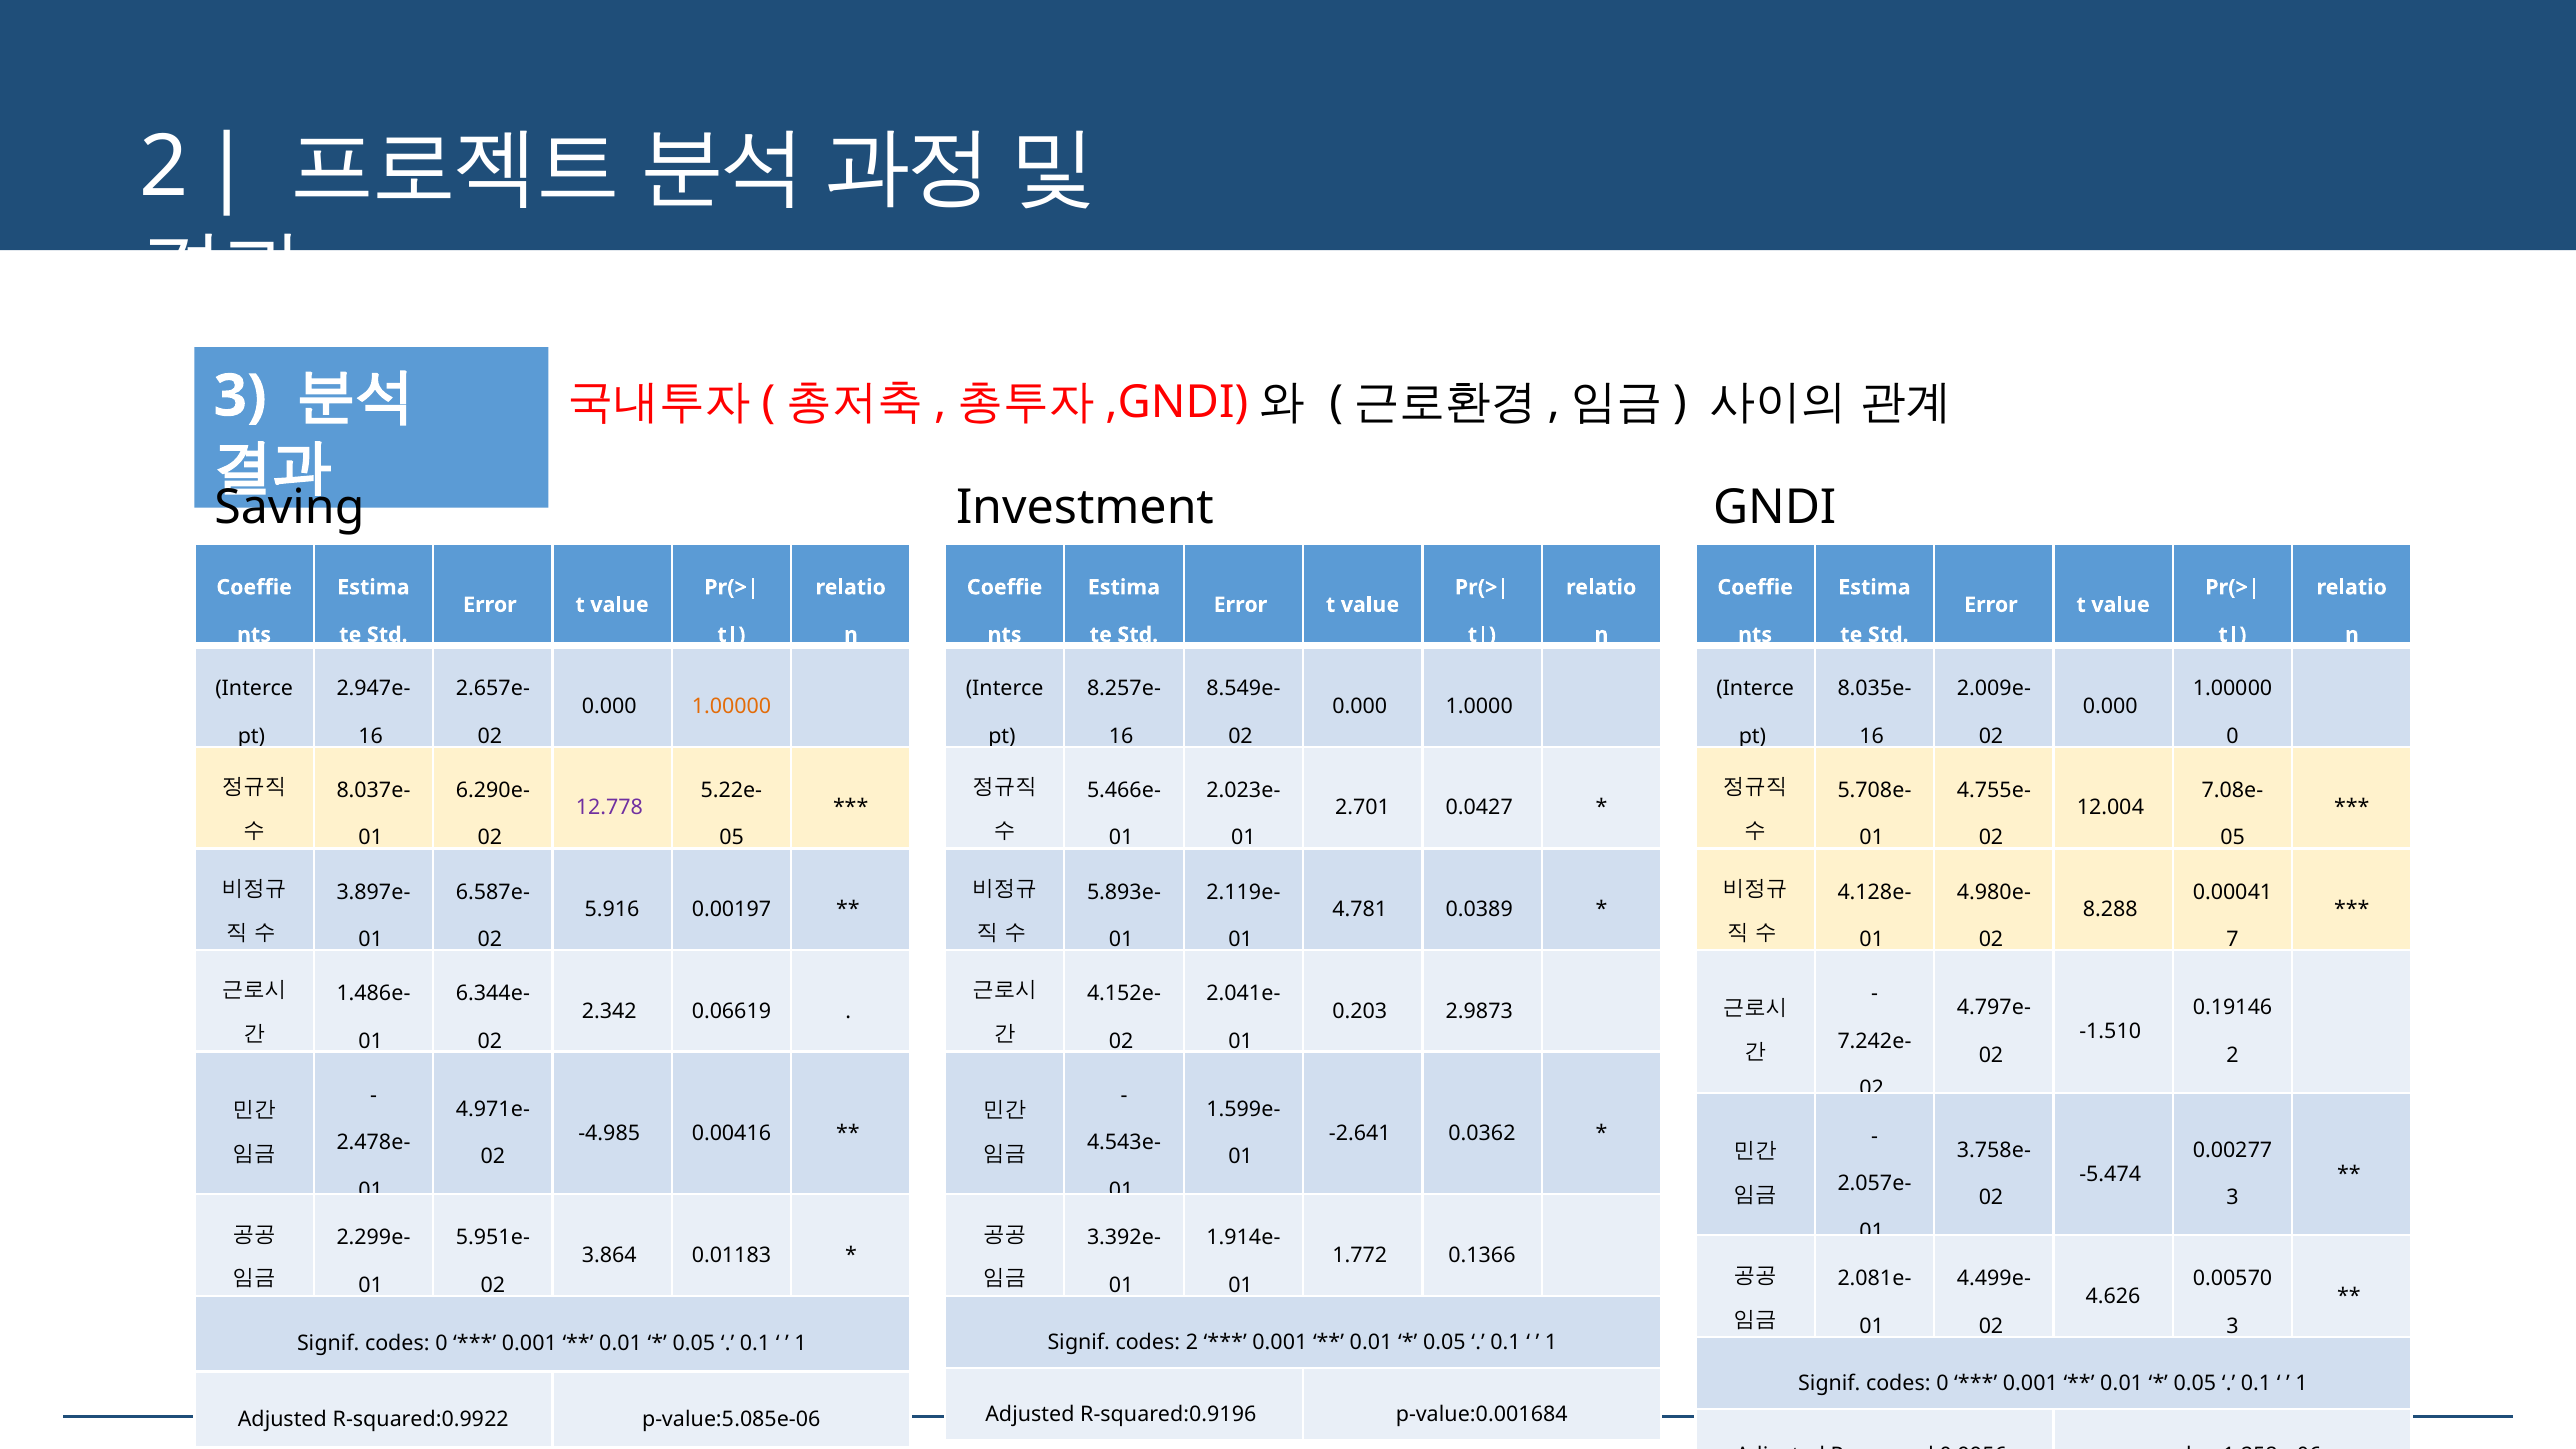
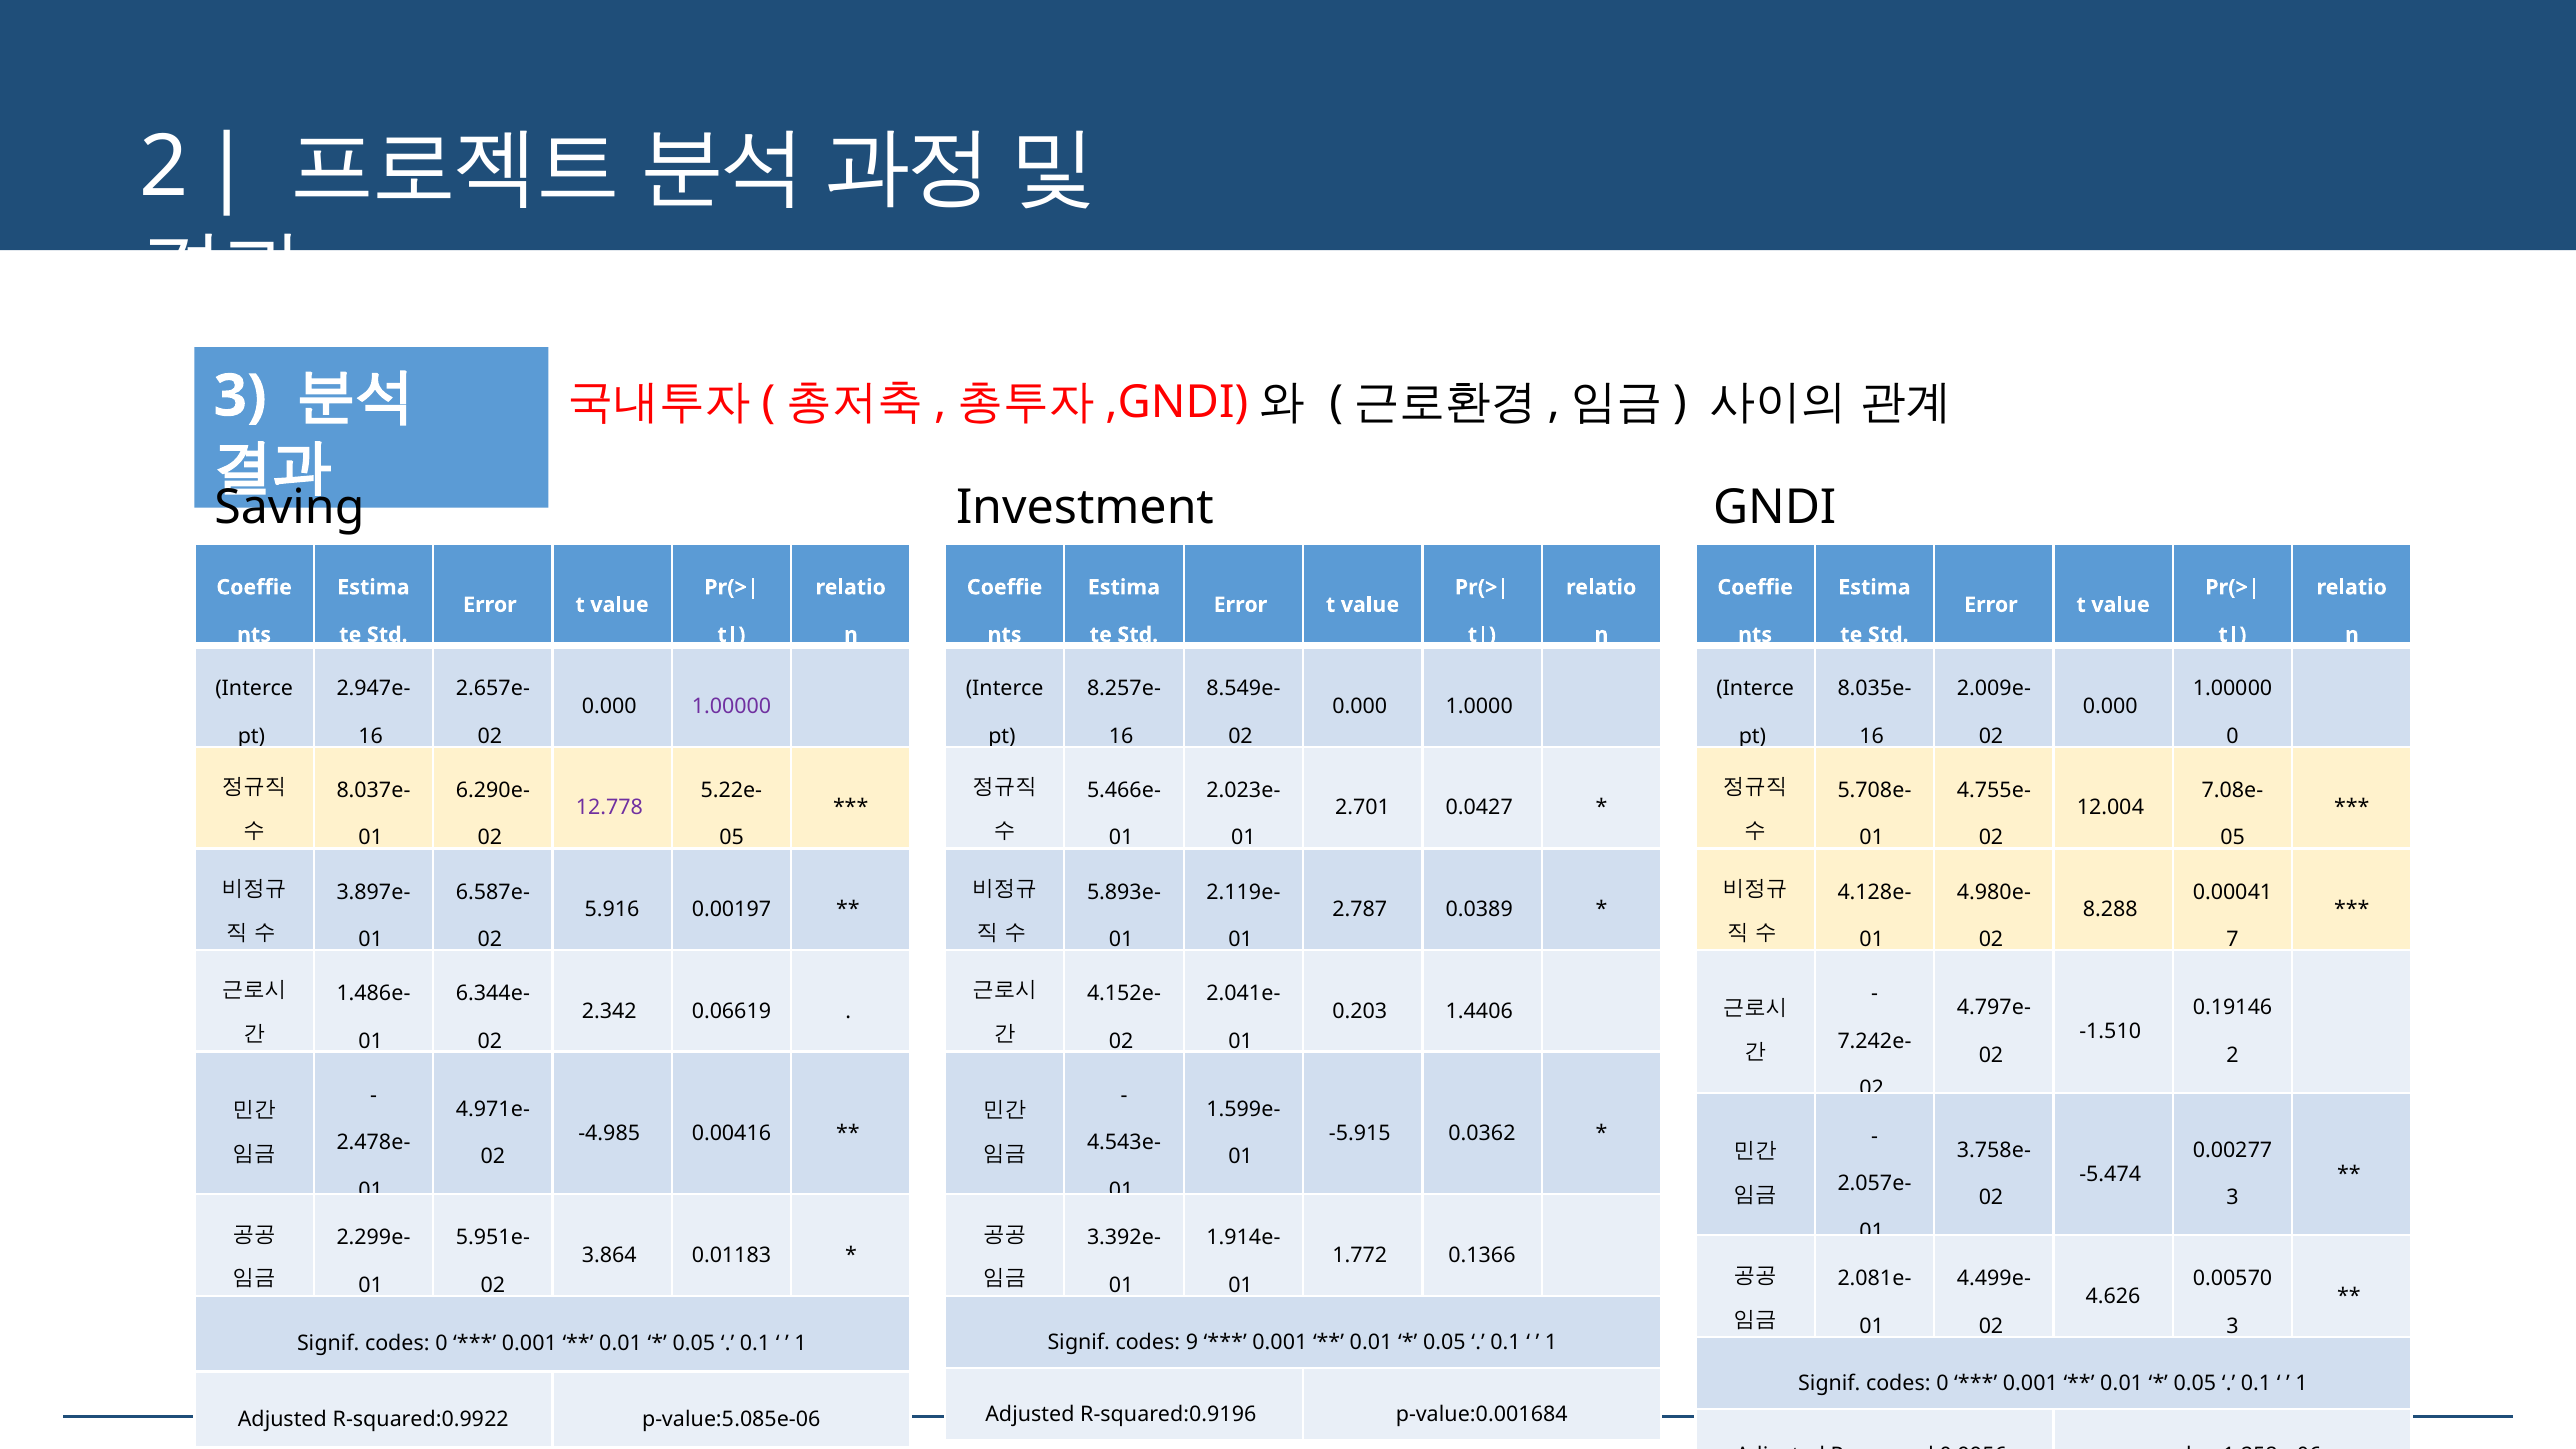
1.00000 colour: orange -> purple (732, 706)
4.781: 4.781 -> 2.787 (1360, 909)
2.9873: 2.9873 -> 1.4406 (1479, 1011)
-2.641: -2.641 -> -5.915 (1360, 1133)
codes 2: 2 -> 9 (1192, 1342)
